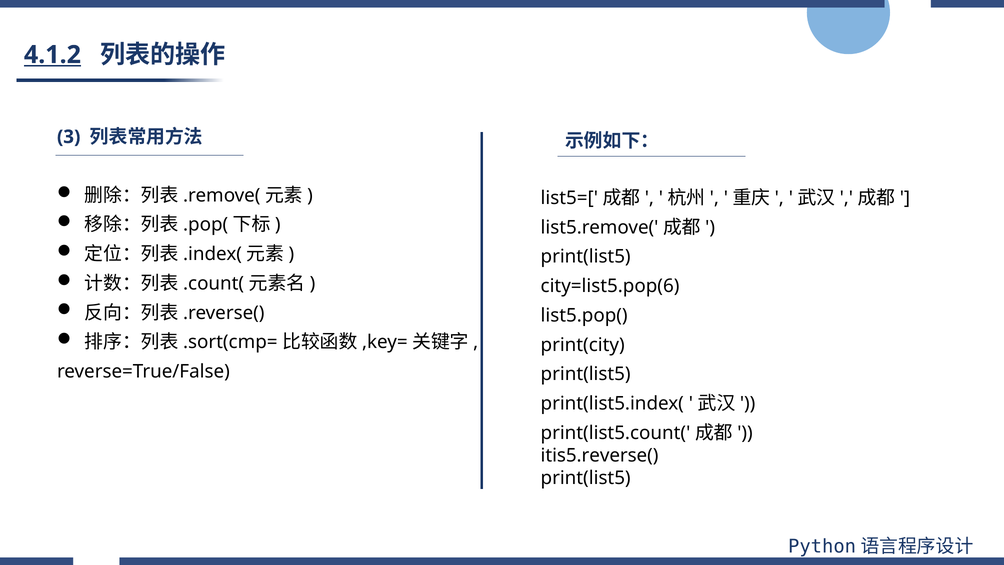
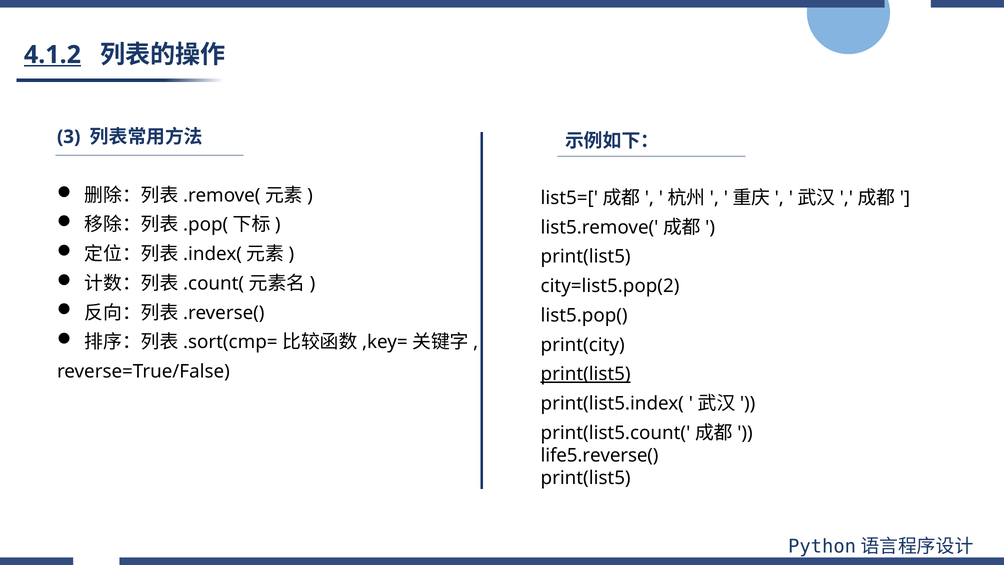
city=list5.pop(6: city=list5.pop(6 -> city=list5.pop(2 (610, 286)
print(list5 underline: none -> present (586, 374)
itis5.reverse(: itis5.reverse( -> life5.reverse( (600, 455)
